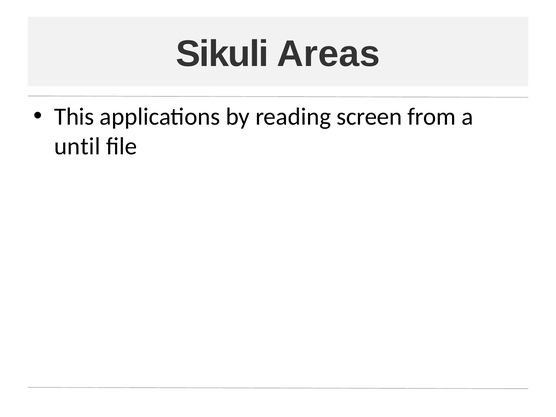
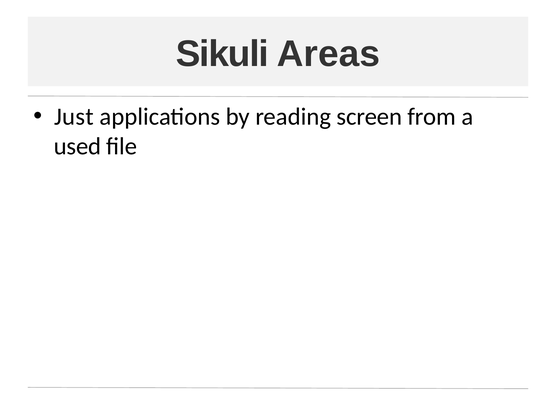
This: This -> Just (74, 117)
until: until -> used (77, 146)
